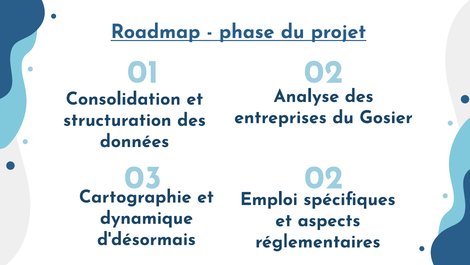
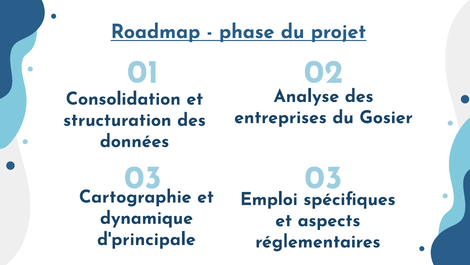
03 02: 02 -> 03 (323, 177)
d'désormais: d'désormais -> d'principale (146, 239)
